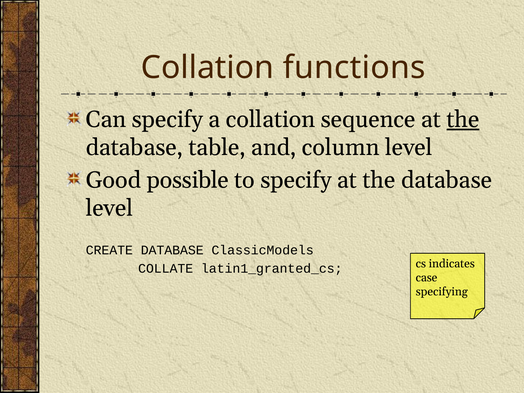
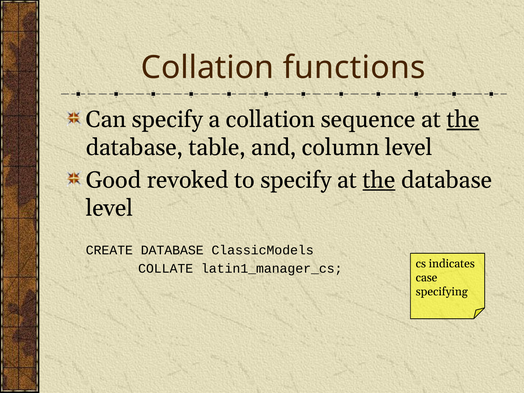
possible: possible -> revoked (188, 180)
the underline: none -> present (379, 180)
latin1_granted_cs: latin1_granted_cs -> latin1_manager_cs (272, 268)
